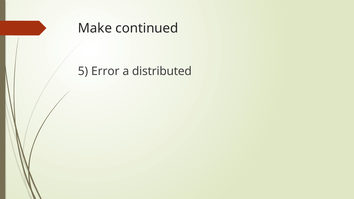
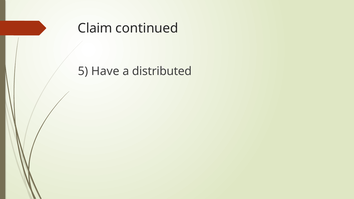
Make: Make -> Claim (95, 28)
Error: Error -> Have (105, 71)
